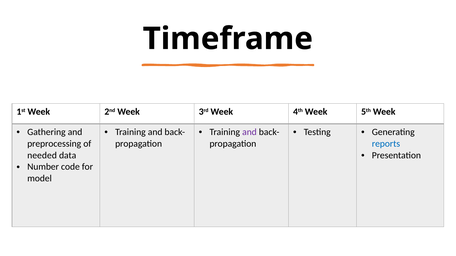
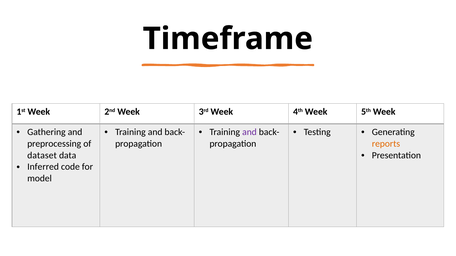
reports colour: blue -> orange (386, 144)
needed: needed -> dataset (42, 156)
Number: Number -> Inferred (43, 167)
